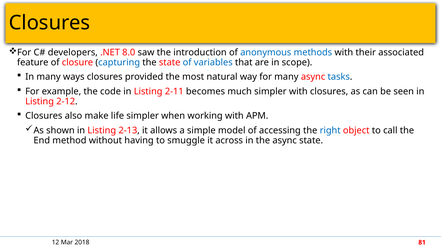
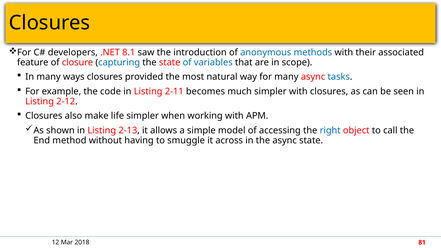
8.0: 8.0 -> 8.1 (129, 52)
